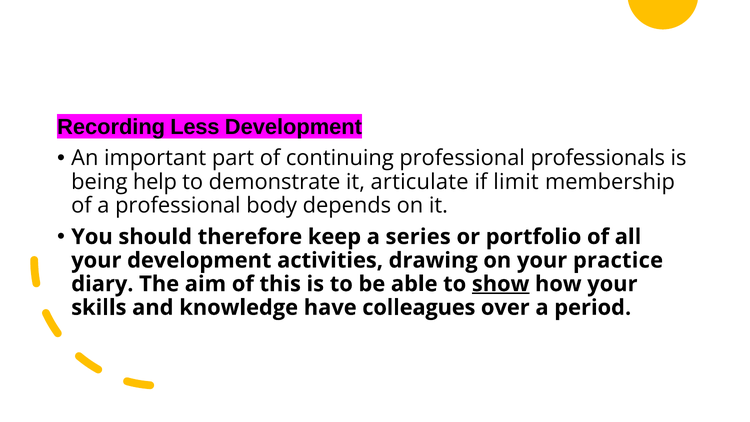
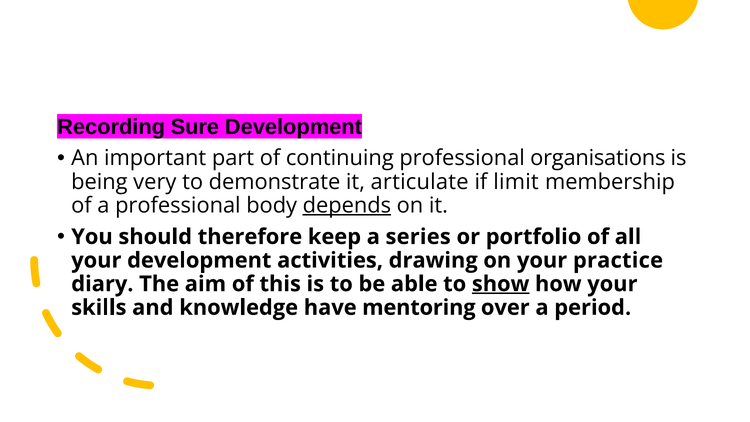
Less: Less -> Sure (195, 127)
professionals: professionals -> organisations (598, 158)
help: help -> very (155, 182)
depends underline: none -> present (347, 205)
colleagues: colleagues -> mentoring (419, 307)
